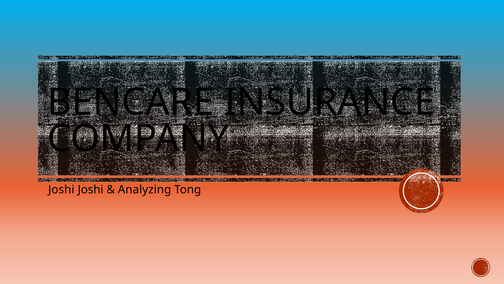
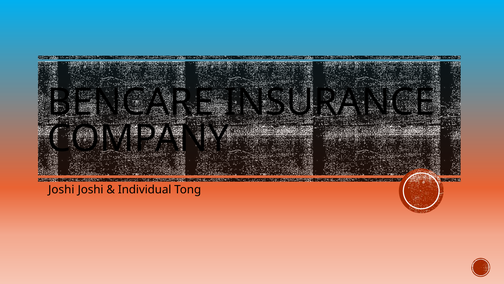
Analyzing: Analyzing -> Individual (145, 189)
